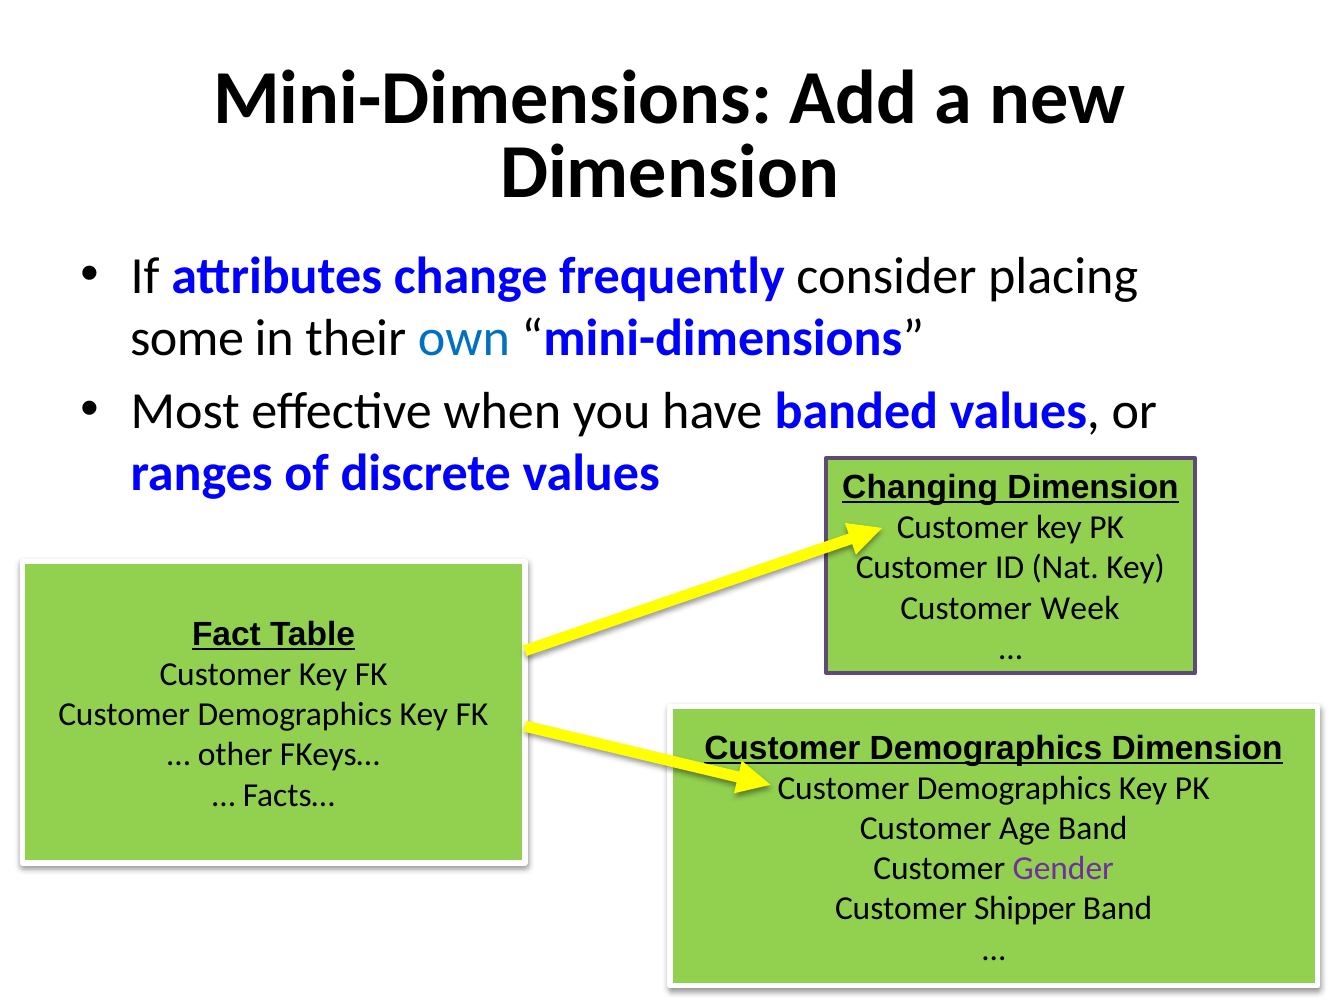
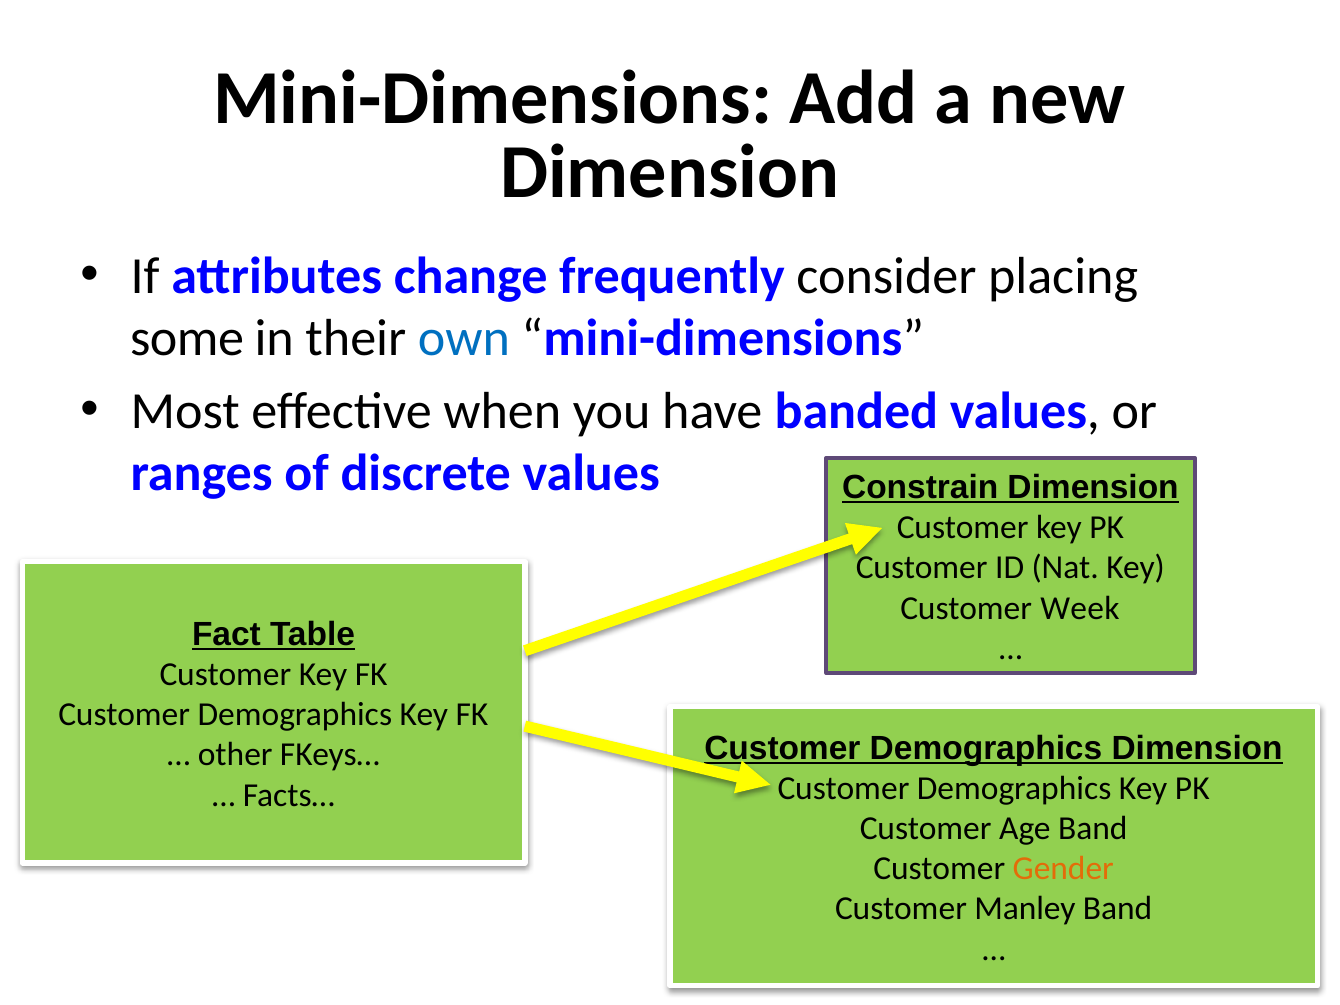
Changing: Changing -> Constrain (920, 487)
Gender colour: purple -> orange (1063, 869)
Shipper: Shipper -> Manley (1025, 909)
